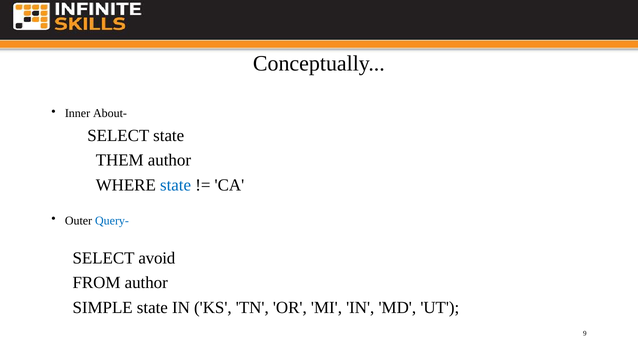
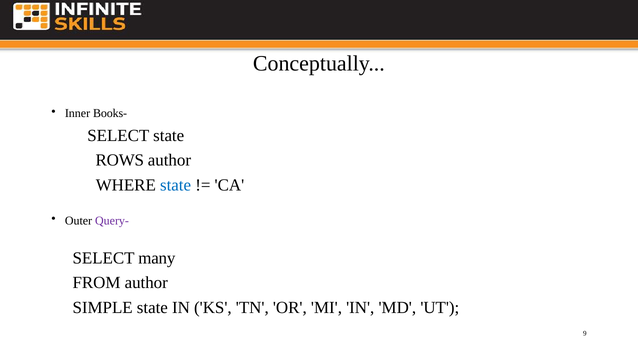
About-: About- -> Books- (110, 113)
THEM: THEM -> ROWS (120, 160)
Query- colour: blue -> purple (112, 221)
avoid: avoid -> many (157, 258)
